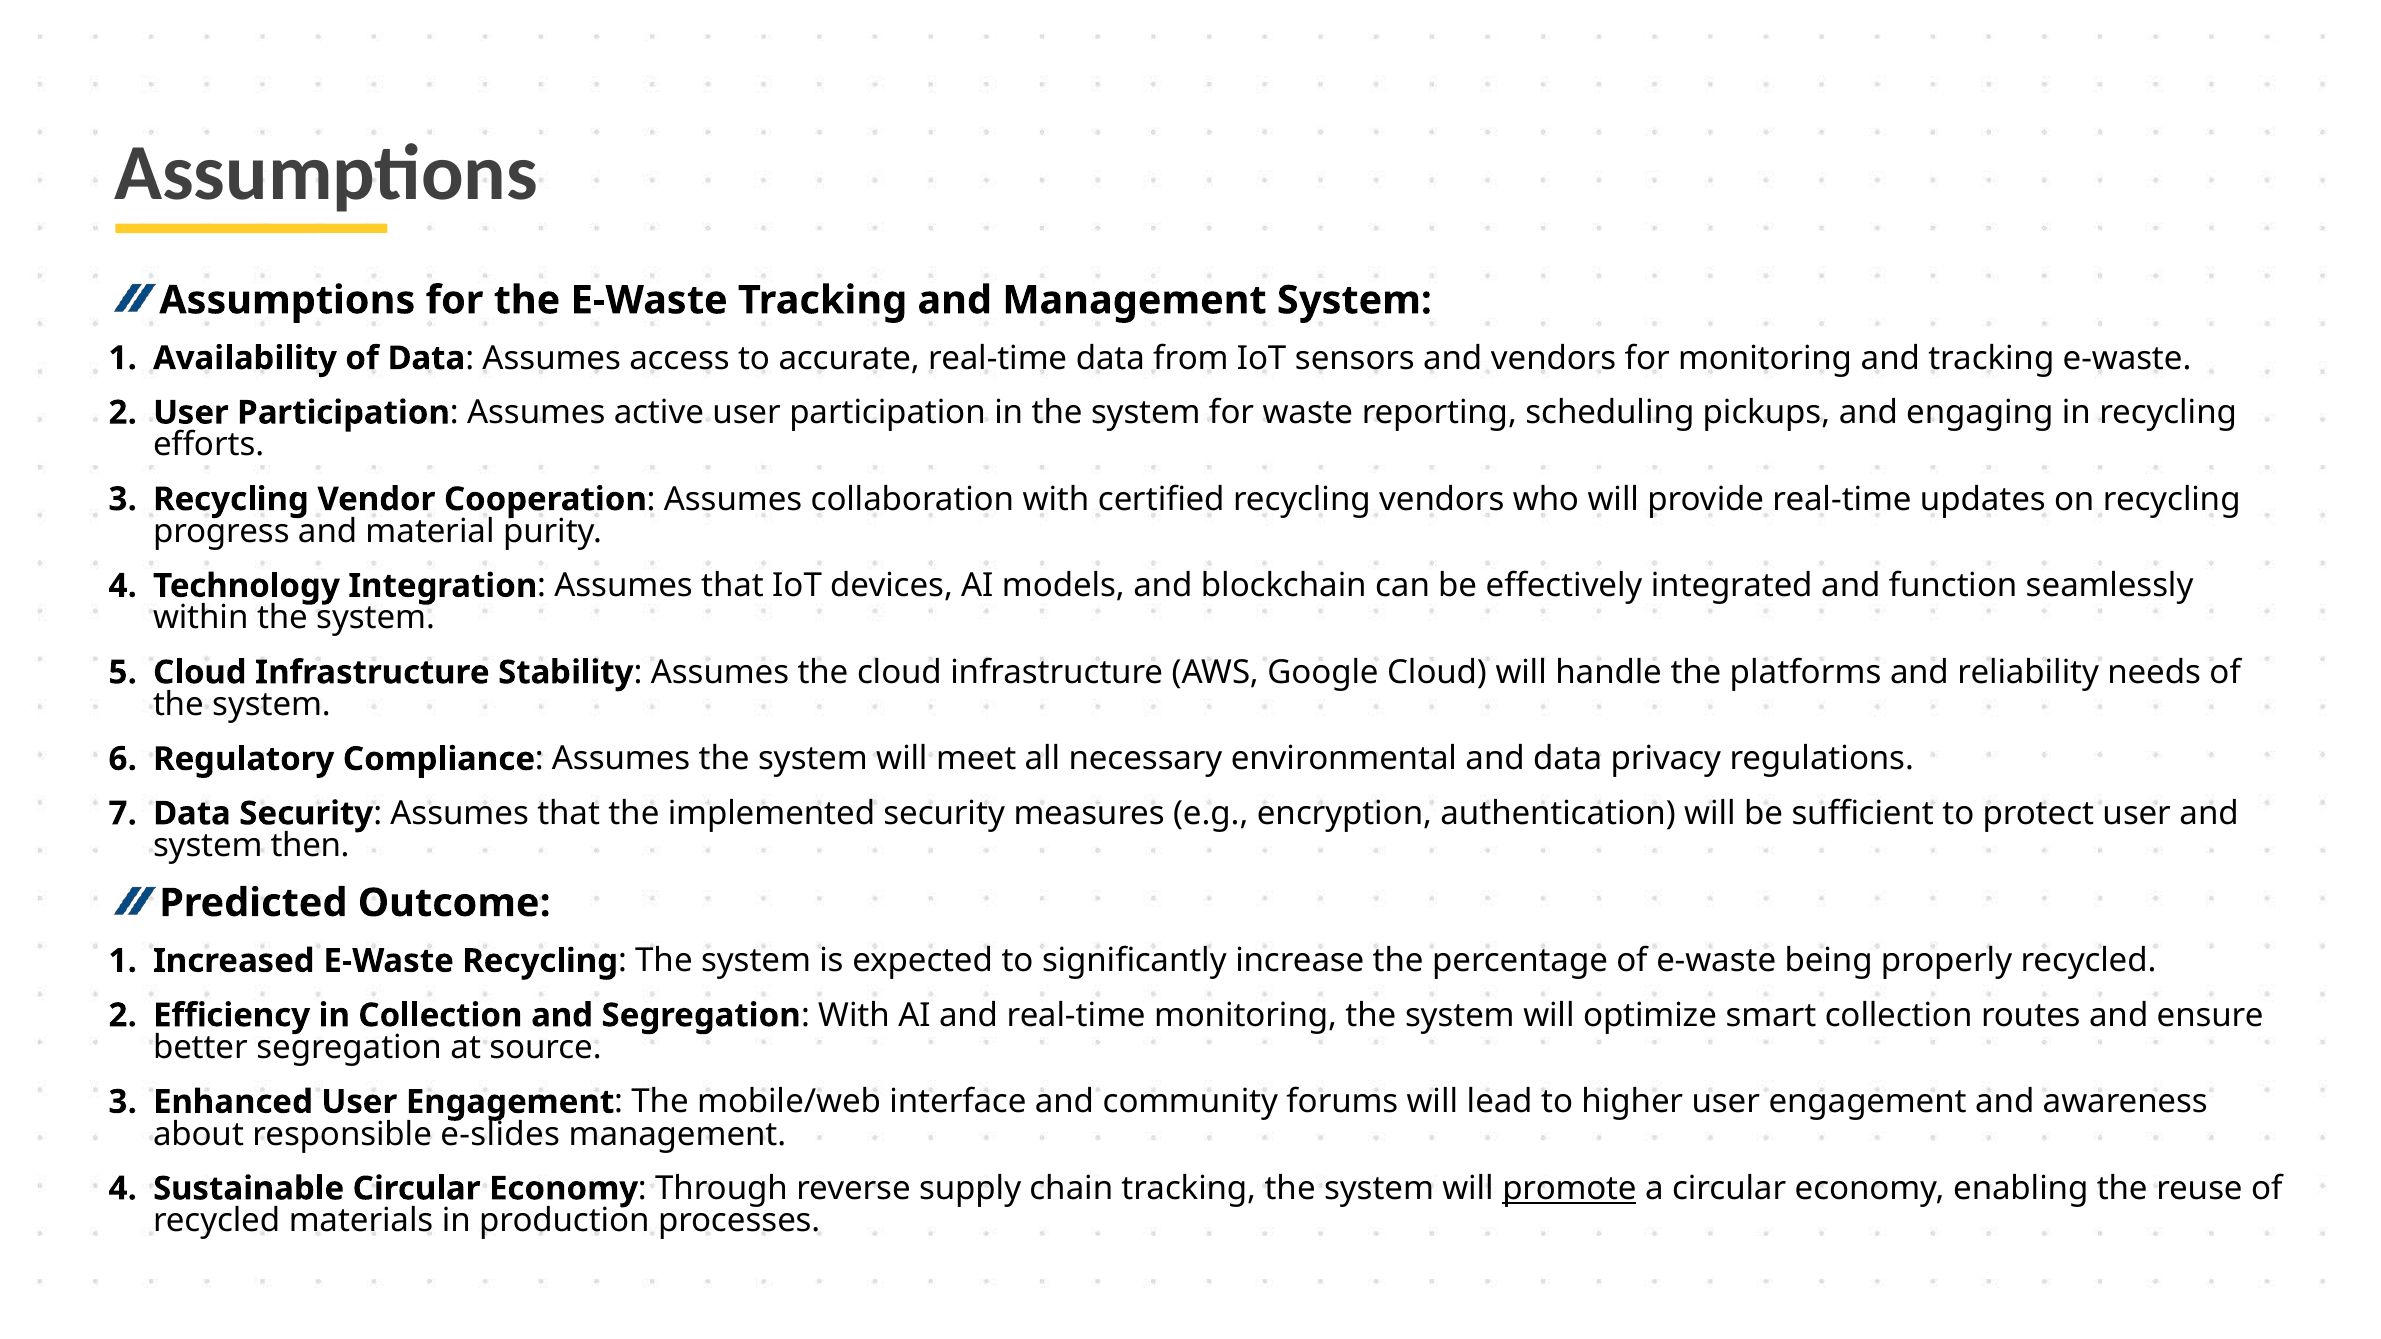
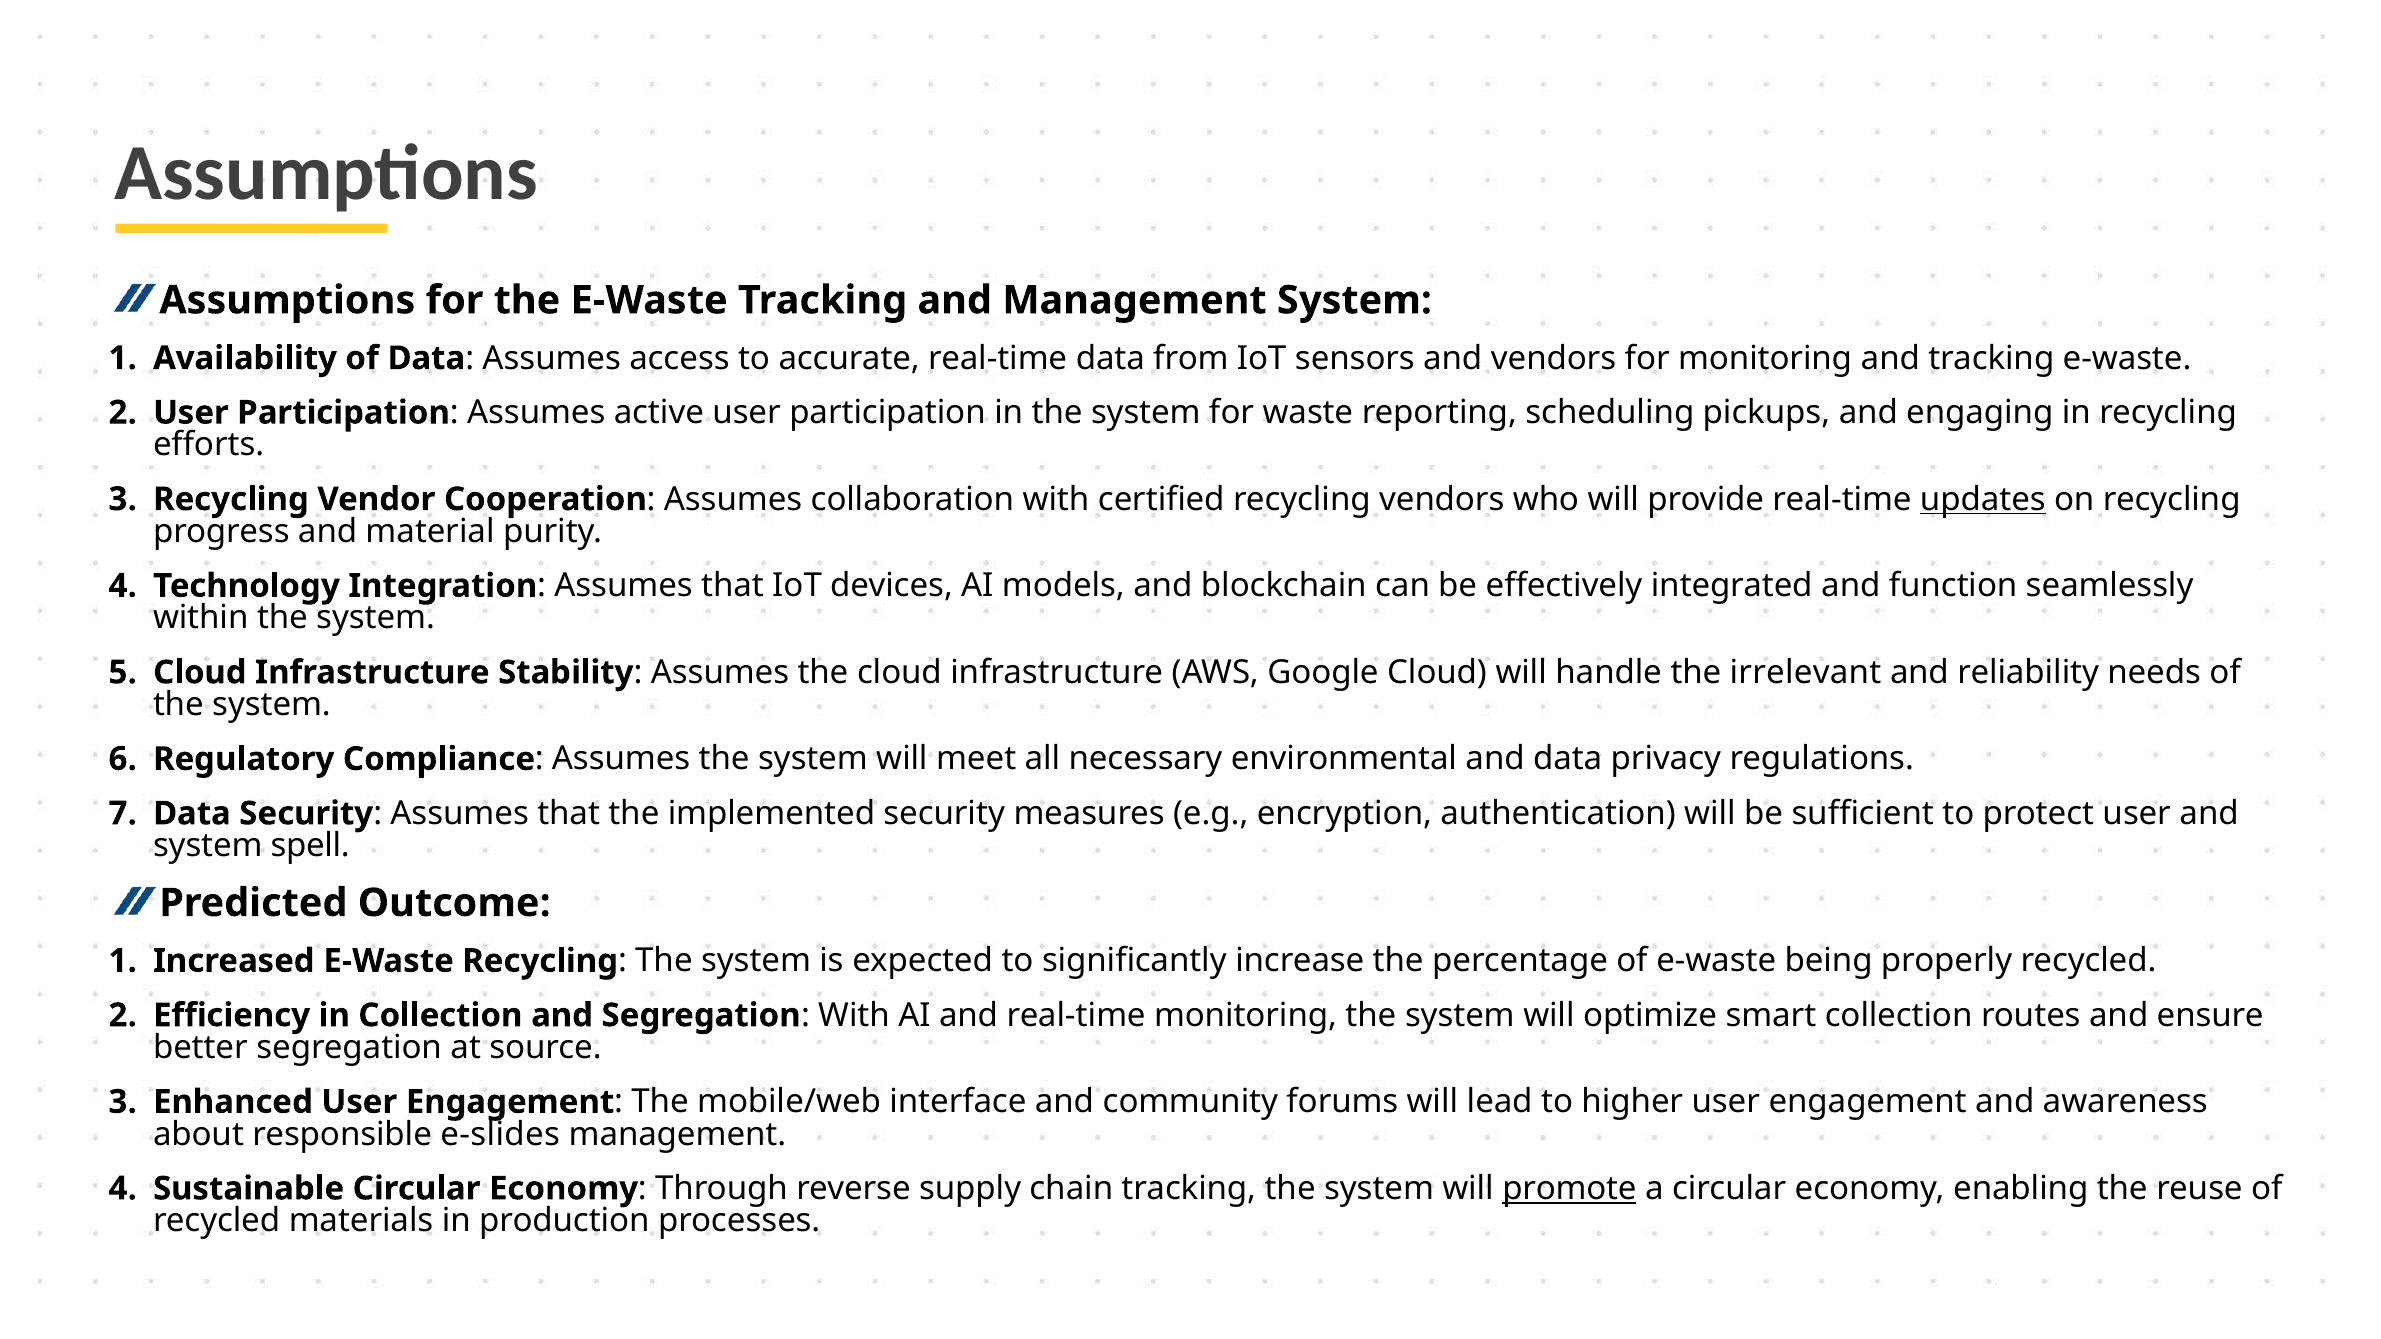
updates underline: none -> present (1983, 499)
platforms: platforms -> irrelevant (1805, 673)
then: then -> spell (310, 846)
